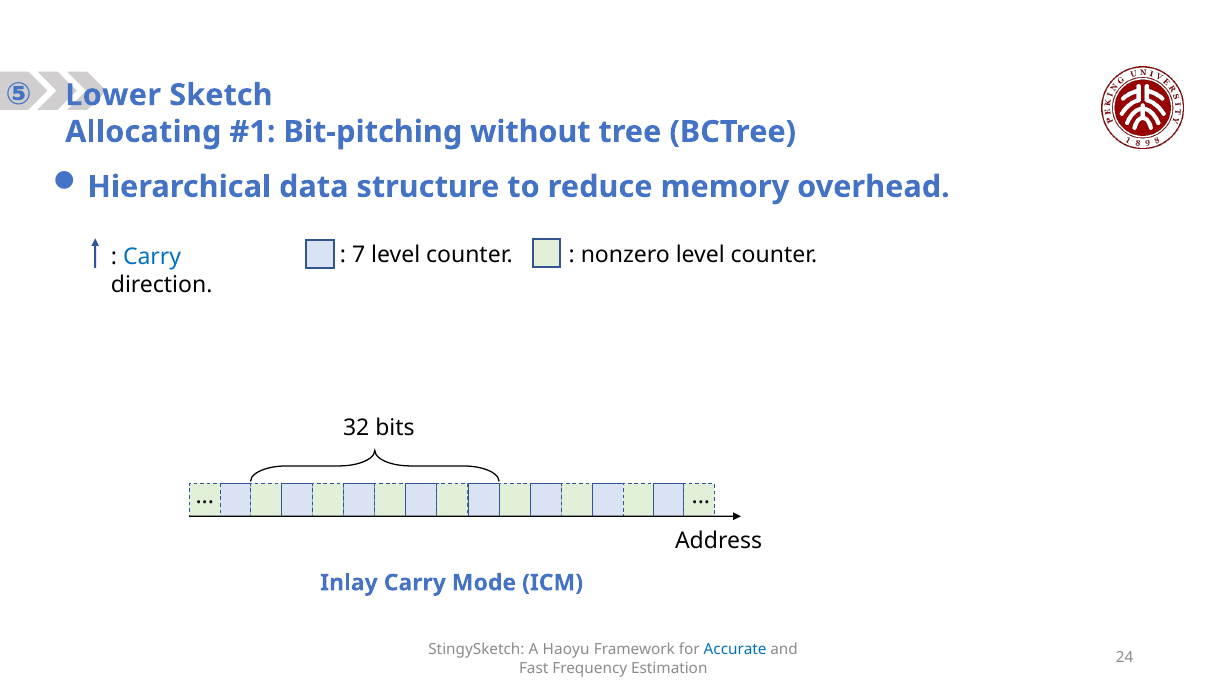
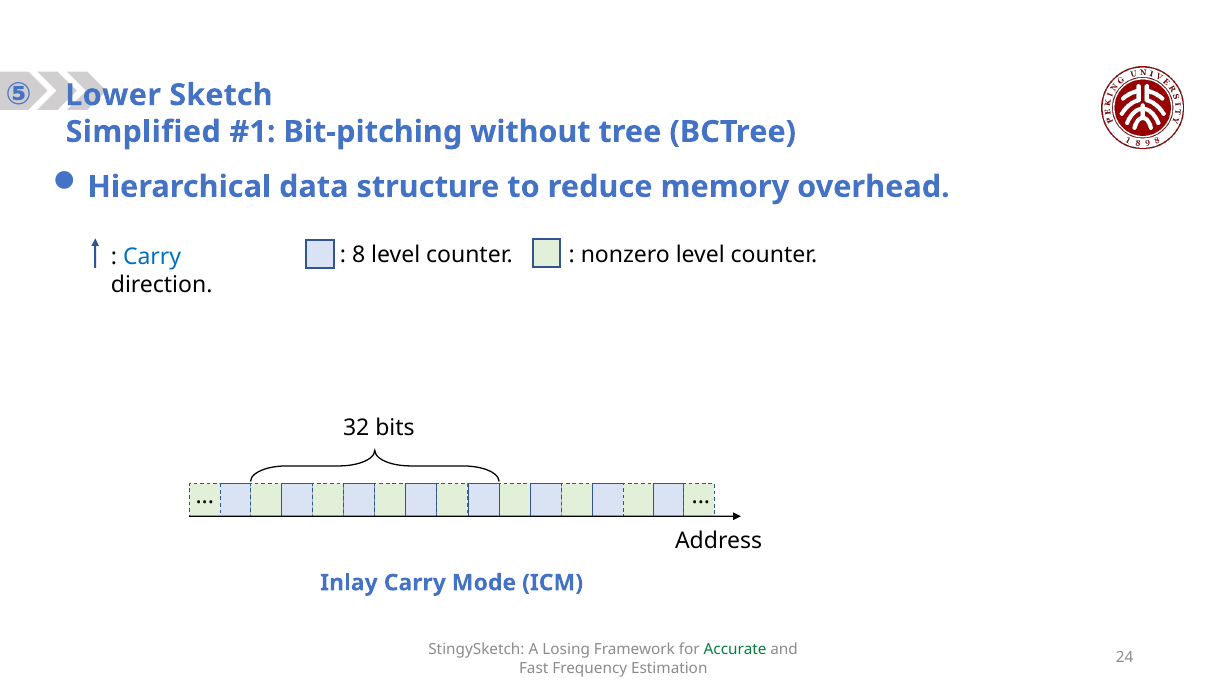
Allocating: Allocating -> Simplified (143, 132)
7: 7 -> 8 (359, 255)
Haoyu: Haoyu -> Losing (566, 650)
Accurate colour: blue -> green (735, 650)
